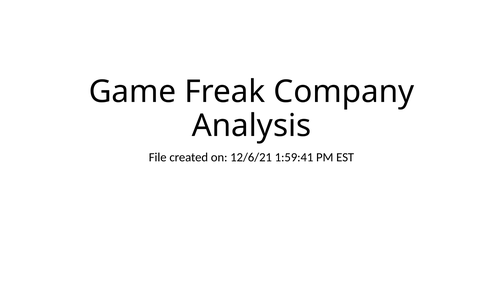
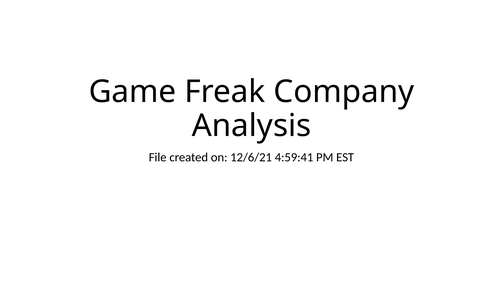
1:59:41: 1:59:41 -> 4:59:41 (294, 157)
